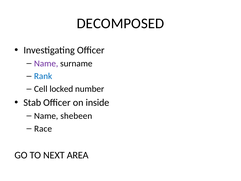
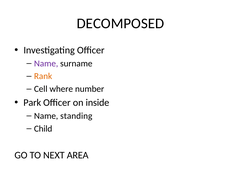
Rank colour: blue -> orange (43, 76)
locked: locked -> where (61, 89)
Stab: Stab -> Park (32, 102)
shebeen: shebeen -> standing (76, 116)
Race: Race -> Child (43, 128)
